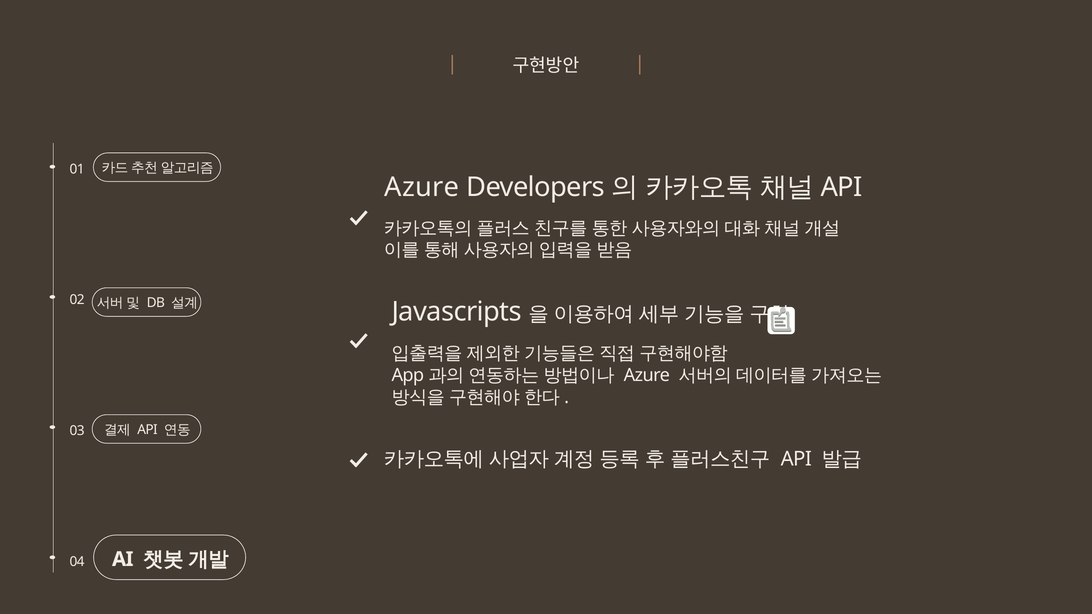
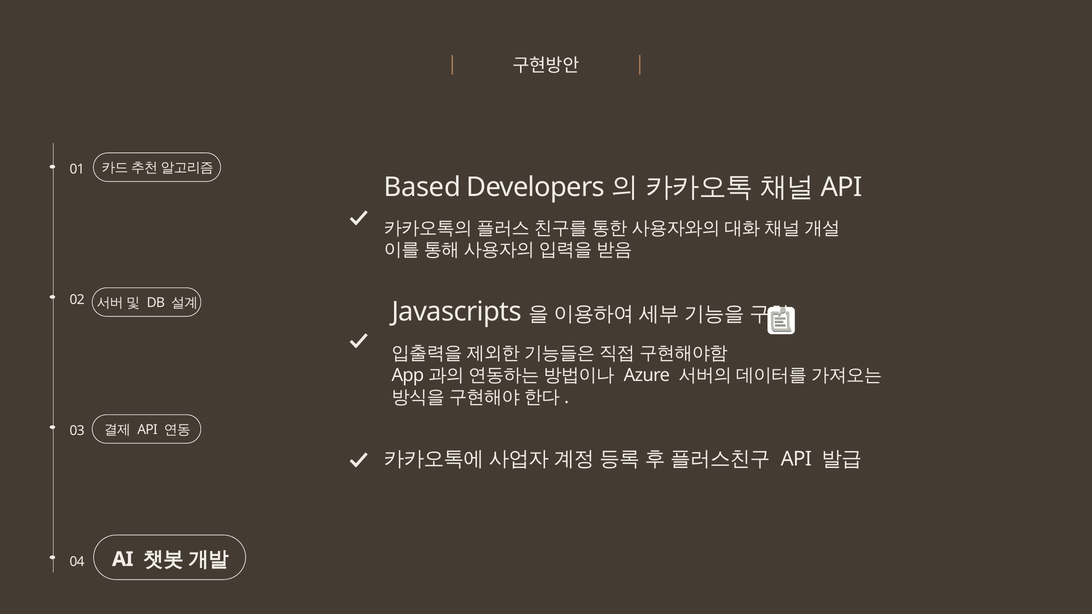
Azure: Azure -> Based (422, 187)
